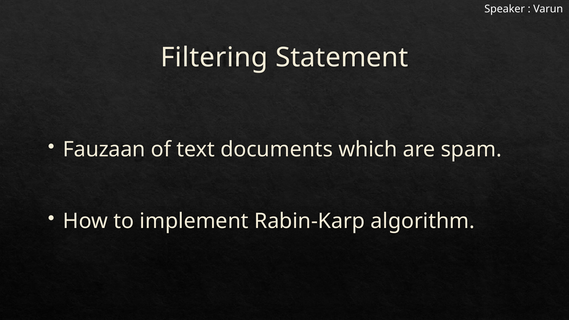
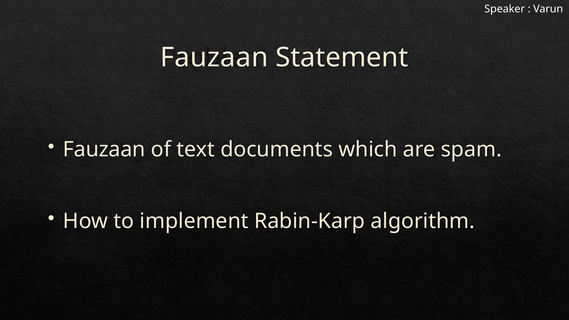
Filtering: Filtering -> Fauzaan (214, 58)
